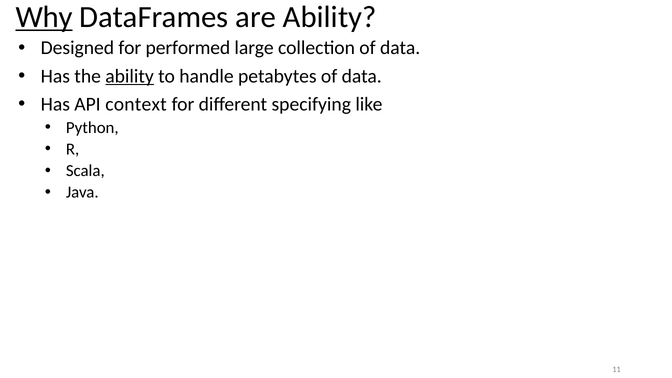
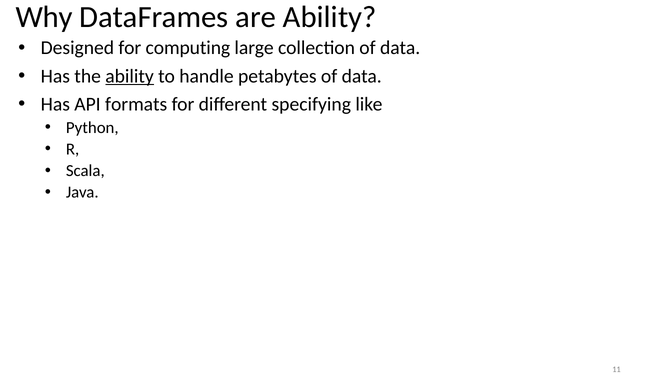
Why underline: present -> none (44, 17)
performed: performed -> computing (188, 48)
context: context -> formats (136, 104)
